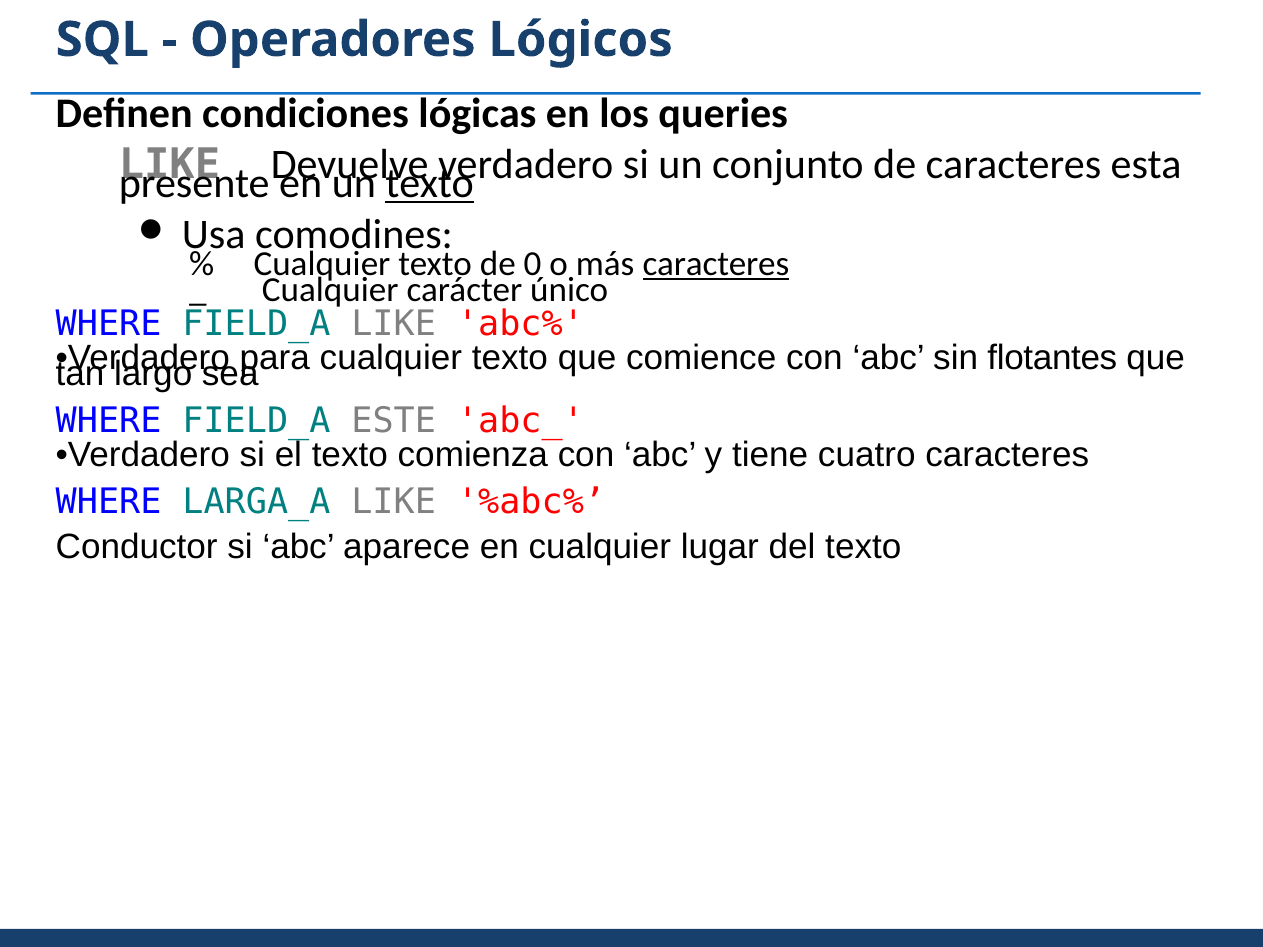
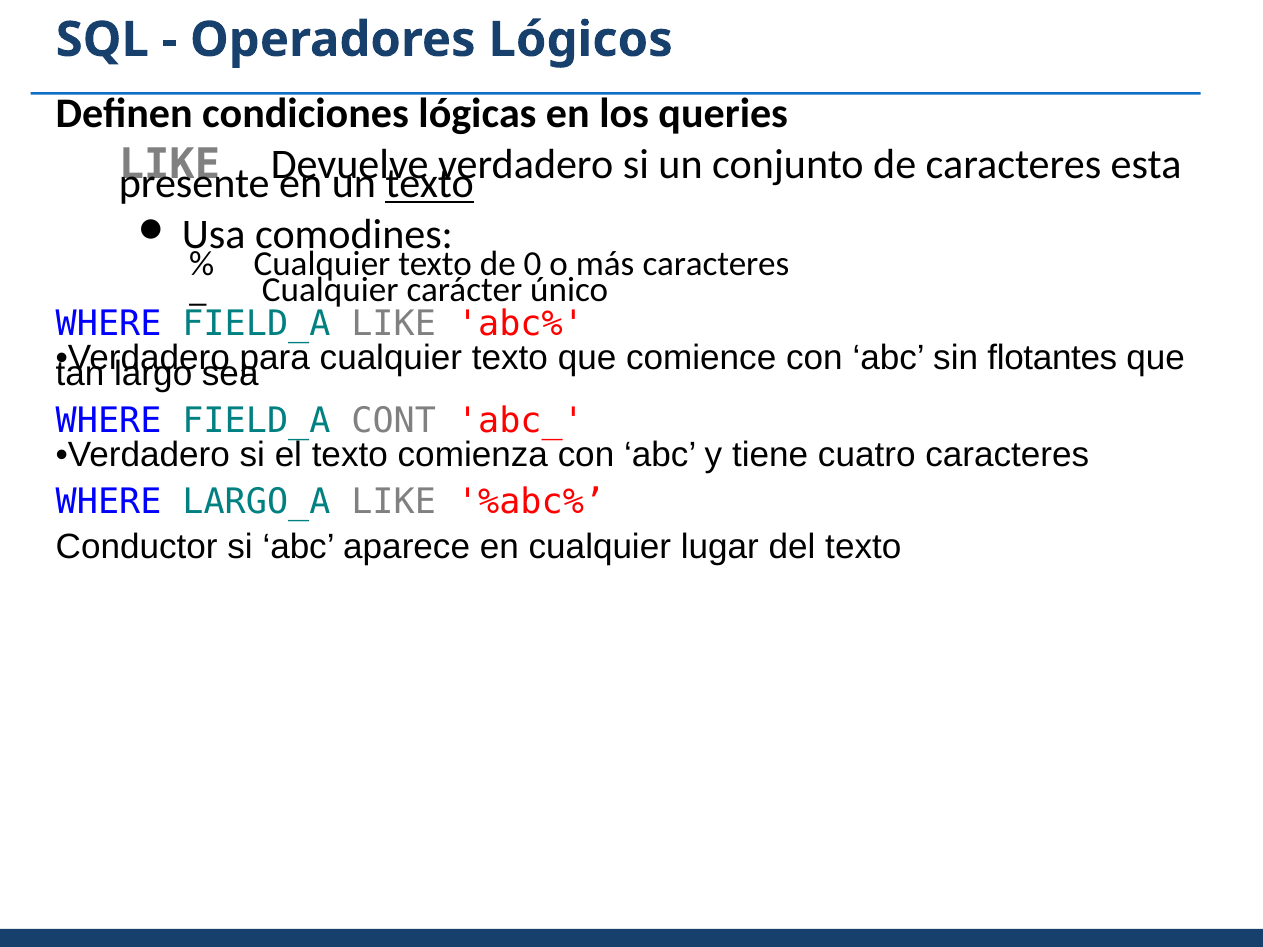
caracteres underline: present -> none (716, 264)
ESTE: ESTE -> CONT (394, 421)
LARGA_A: LARGA_A -> LARGO_A (256, 502)
